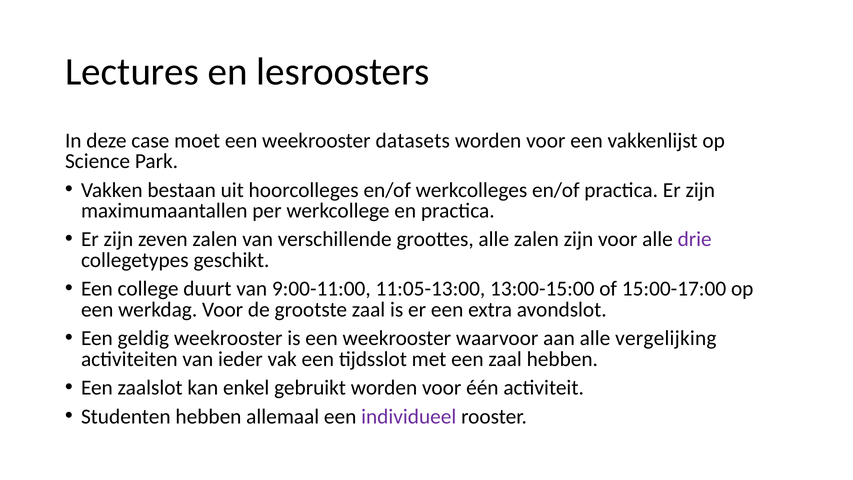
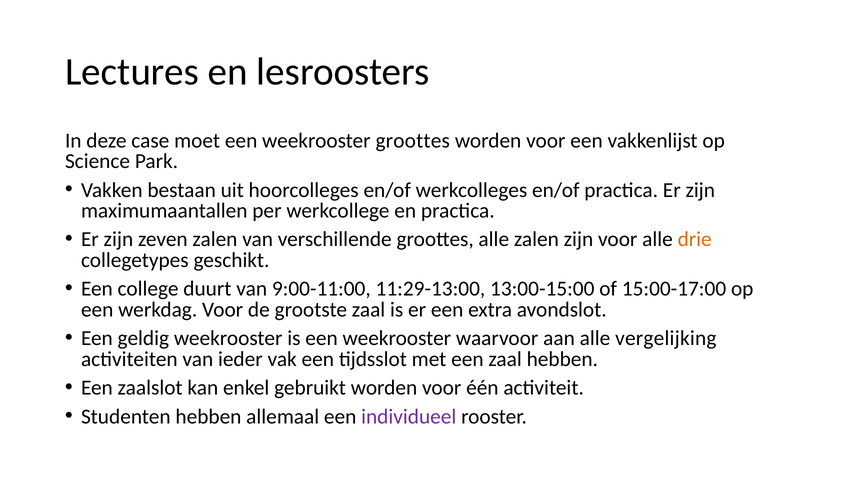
weekrooster datasets: datasets -> groottes (413, 140)
drie colour: purple -> orange (695, 239)
11:05-13:00: 11:05-13:00 -> 11:29-13:00 (430, 289)
